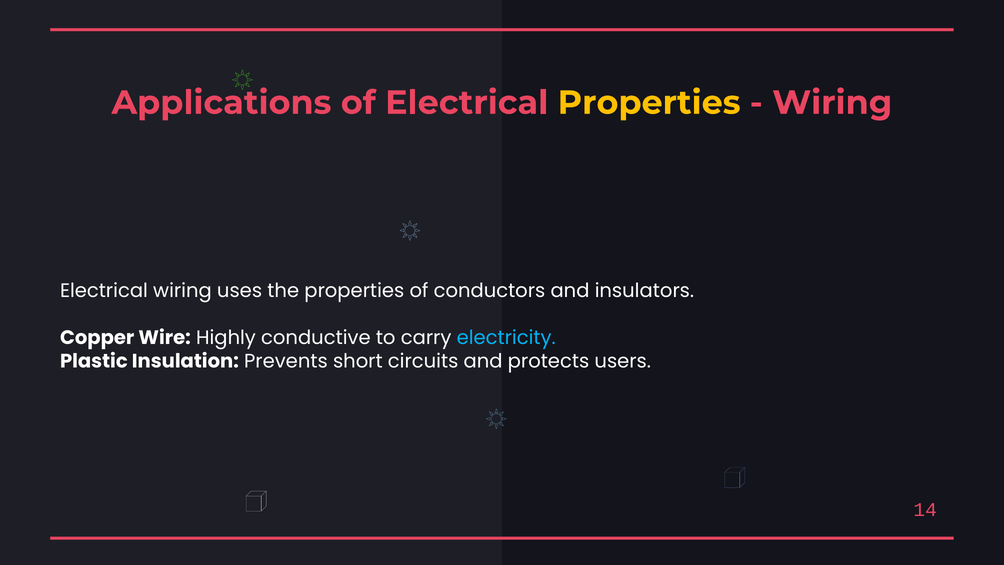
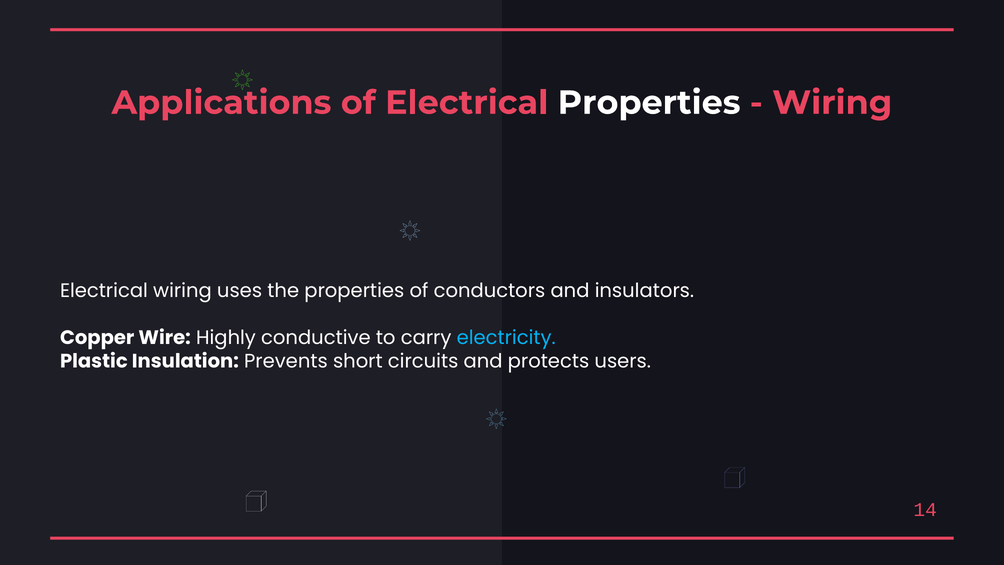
Properties colour: yellow -> white (649, 103)
